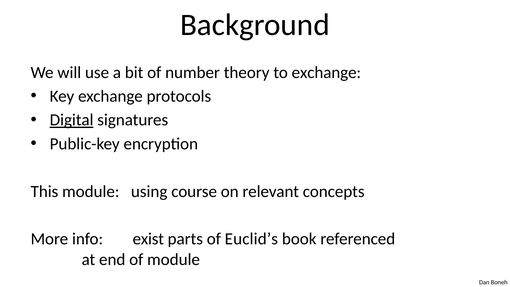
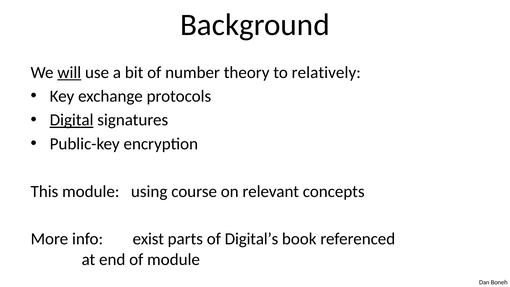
will underline: none -> present (69, 72)
to exchange: exchange -> relatively (326, 72)
Euclid’s: Euclid’s -> Digital’s (252, 239)
